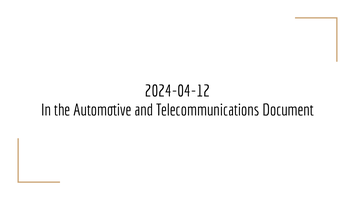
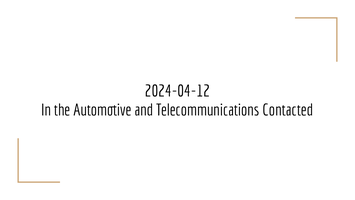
Document: Document -> Contacted (288, 110)
